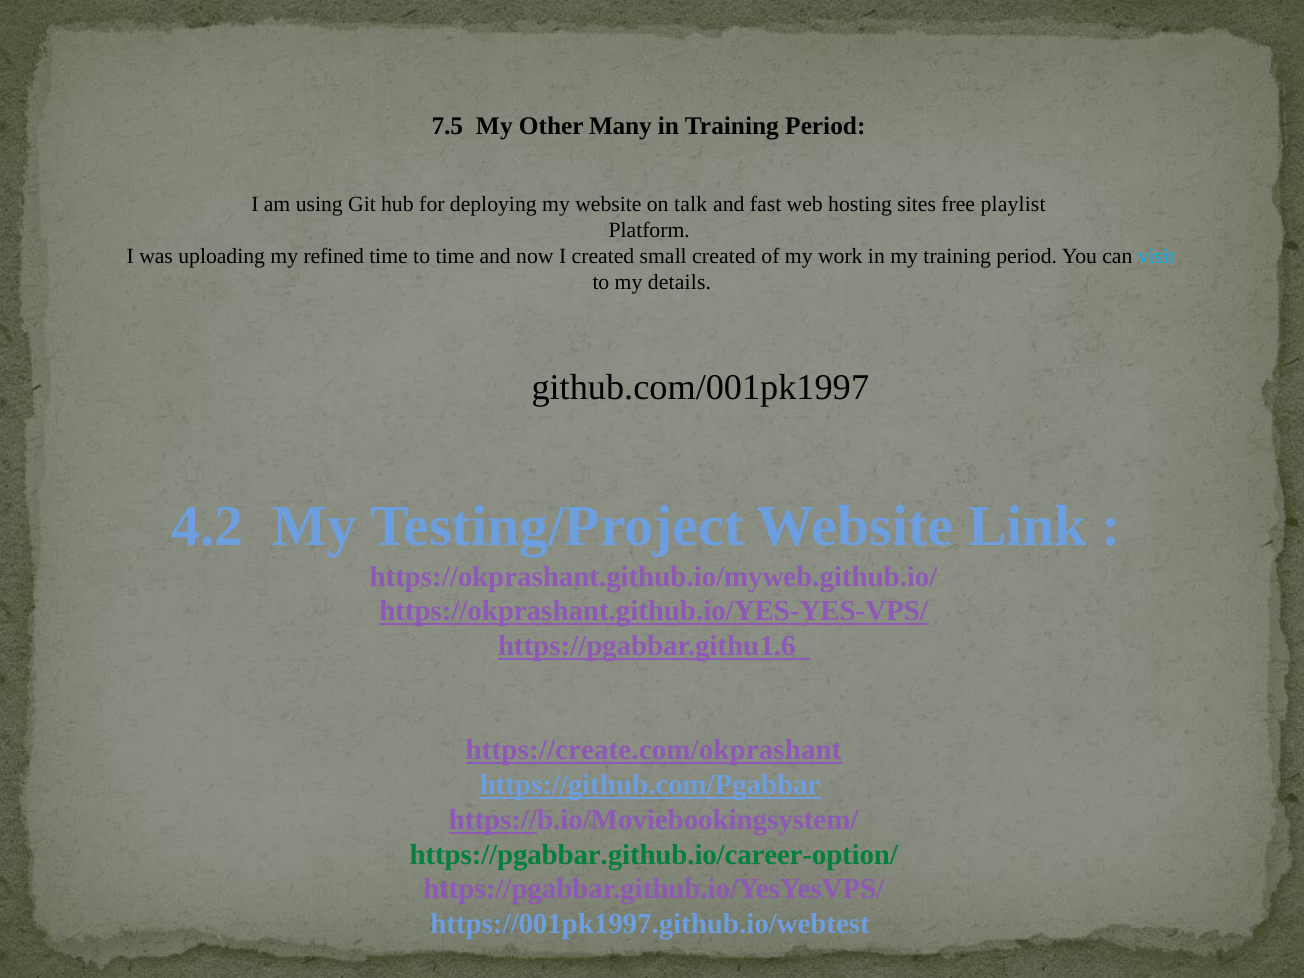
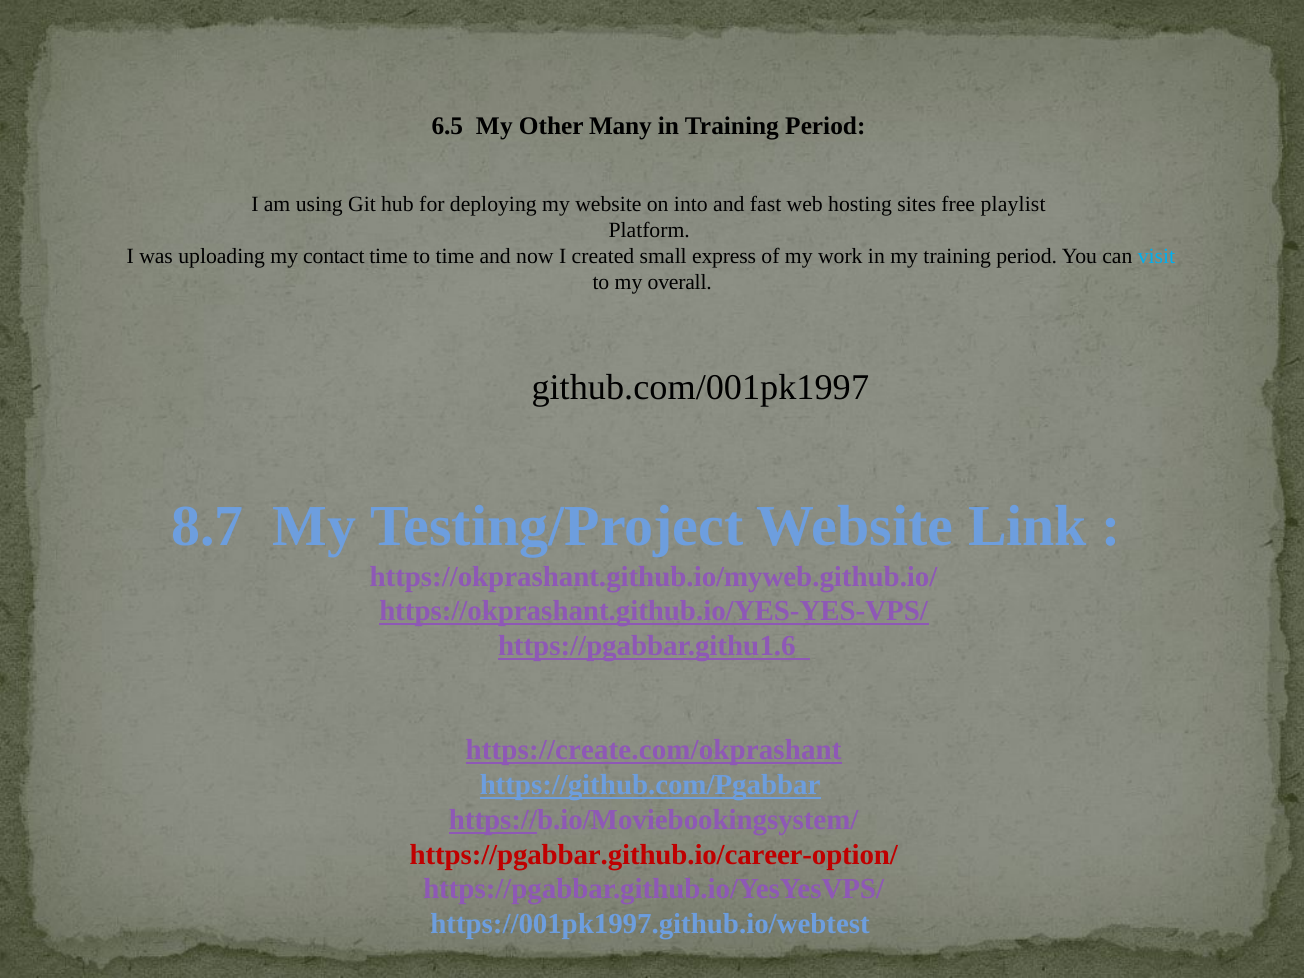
7.5: 7.5 -> 6.5 (447, 126)
talk: talk -> into (691, 204)
refined: refined -> contact (334, 256)
small created: created -> express (724, 256)
details: details -> overall (680, 283)
4.2: 4.2 -> 8.7 (208, 526)
https://pgabbar.github.io/career-option/ colour: green -> red (654, 855)
